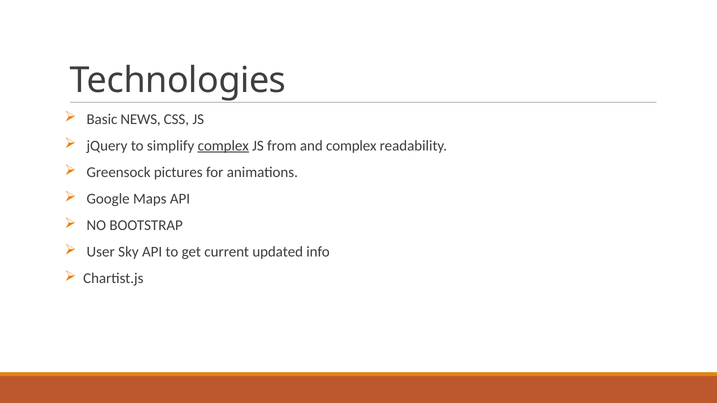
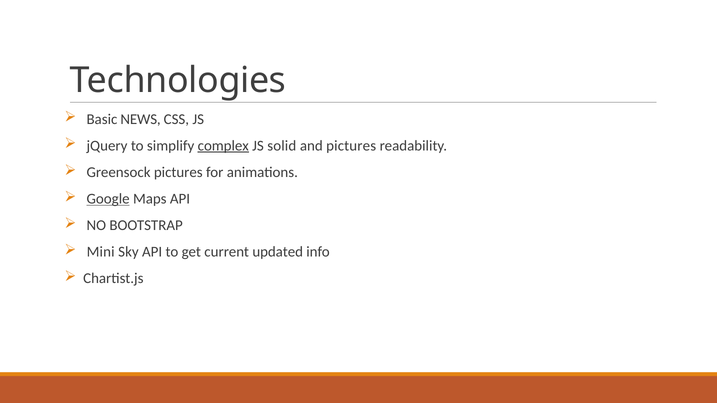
from: from -> solid (282, 146)
and complex: complex -> pictures (351, 146)
Google underline: none -> present (108, 199)
User: User -> Mini (101, 252)
